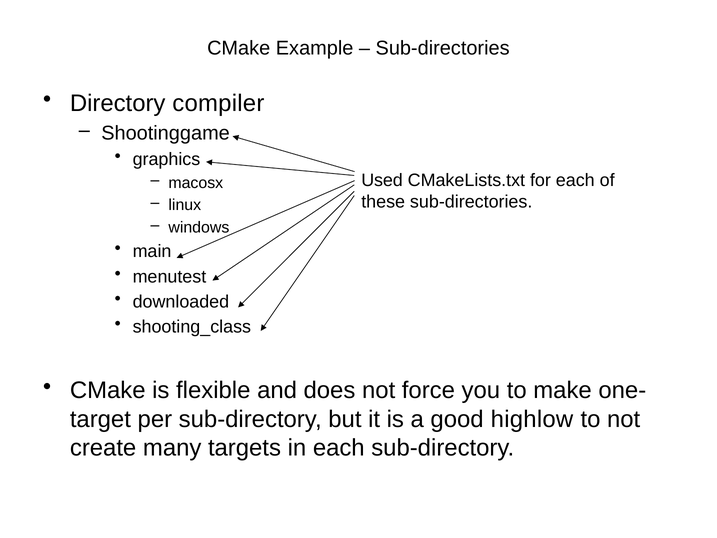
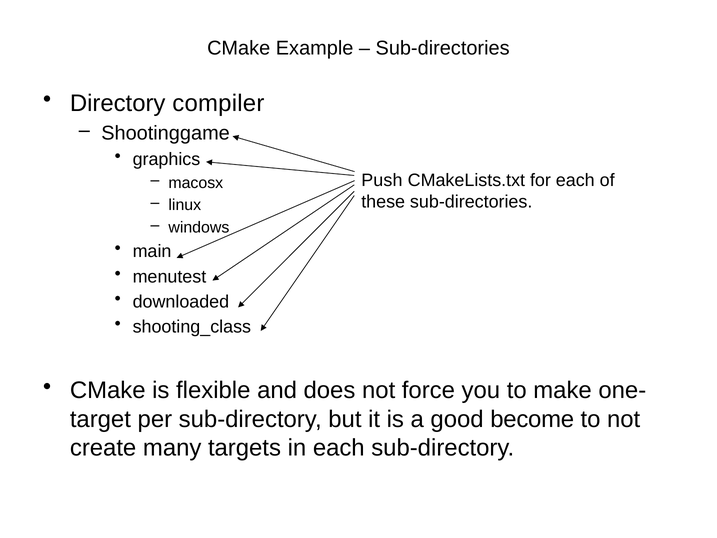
Used: Used -> Push (382, 180)
highlow: highlow -> become (532, 419)
